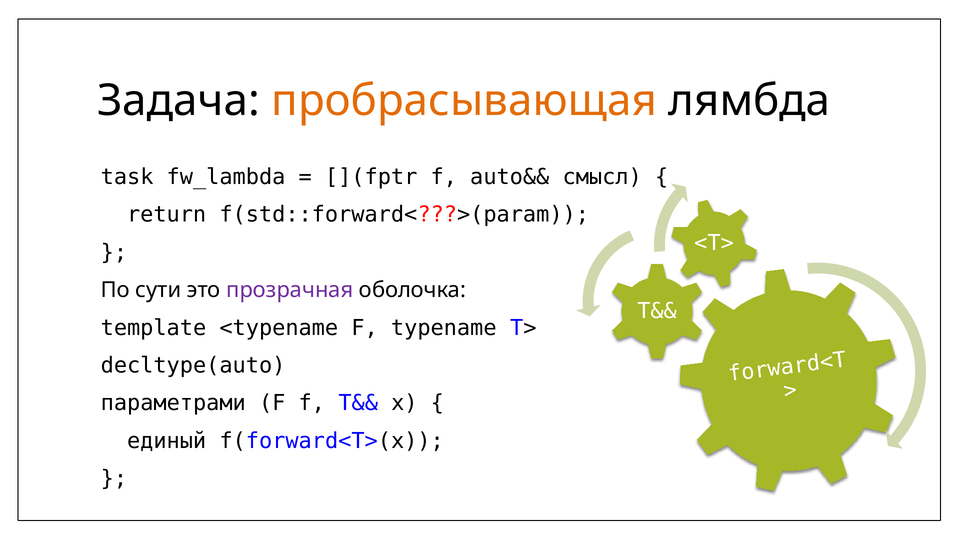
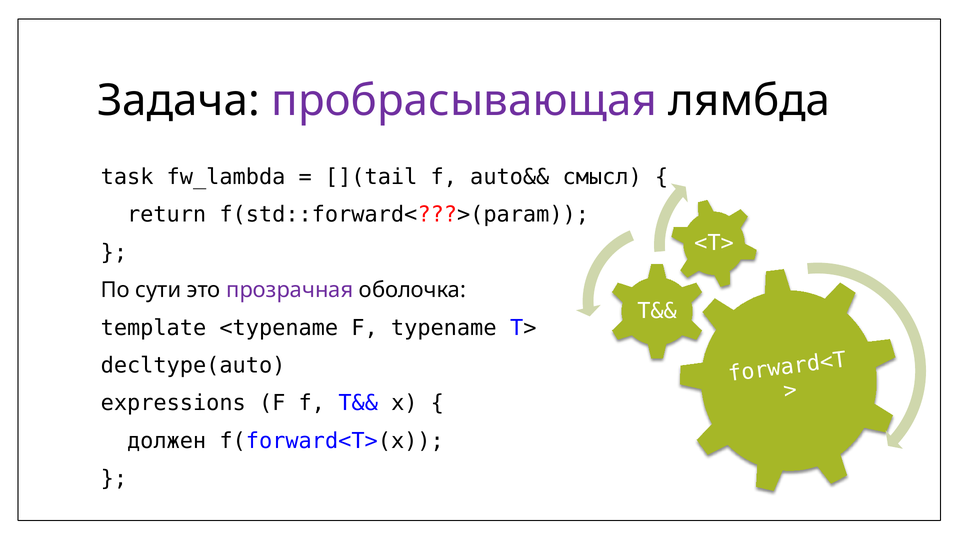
пробрасывающая colour: orange -> purple (464, 101)
](fptr: ](fptr -> ](tail (371, 177)
параметрами: параметрами -> expressions (173, 403)
единый: единый -> должен (167, 441)
